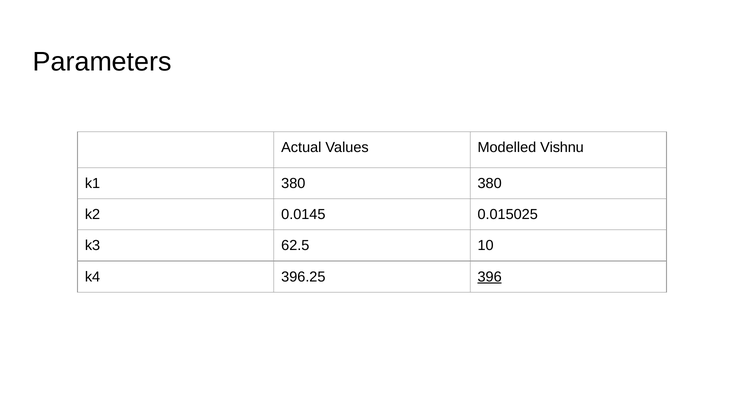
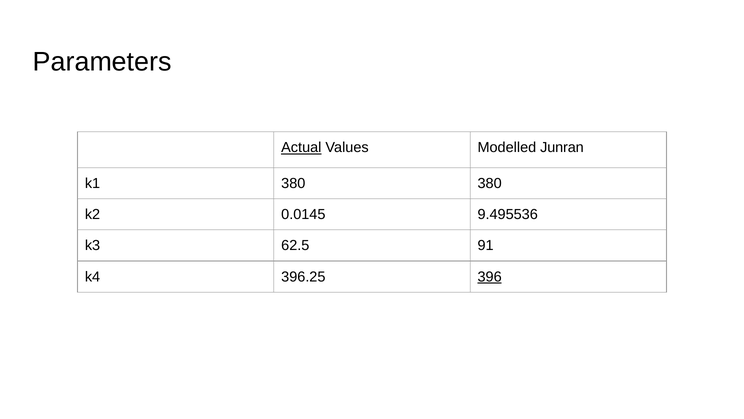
Actual underline: none -> present (301, 148)
Vishnu: Vishnu -> Junran (562, 148)
0.015025: 0.015025 -> 9.495536 (508, 214)
10: 10 -> 91 (486, 245)
